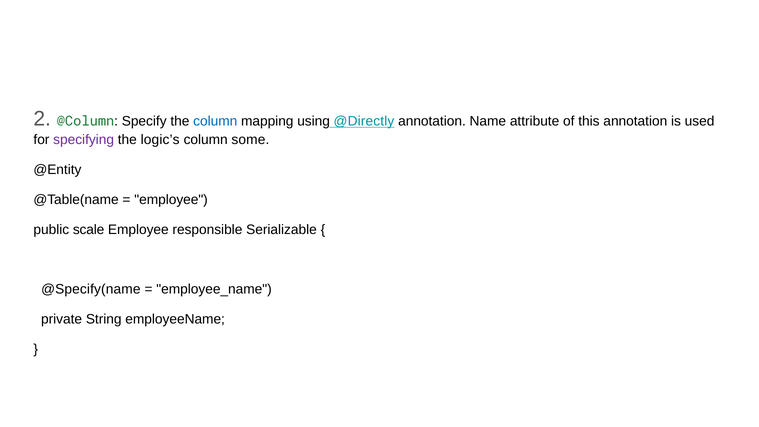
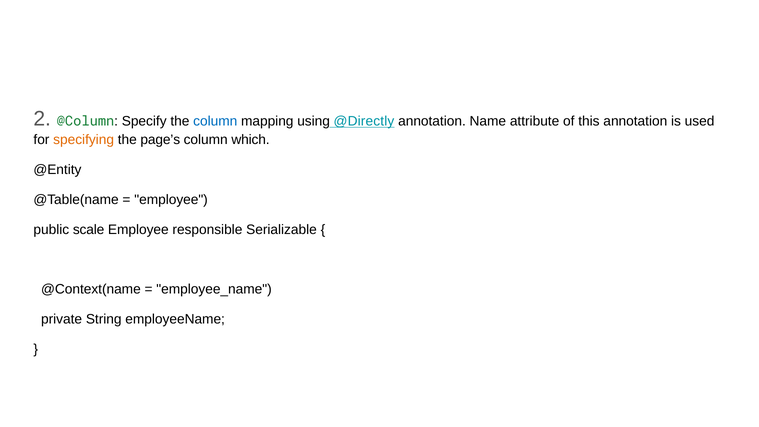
specifying colour: purple -> orange (84, 140)
logic’s: logic’s -> page’s (160, 140)
some: some -> which (251, 140)
@Specify(name: @Specify(name -> @Context(name (91, 289)
